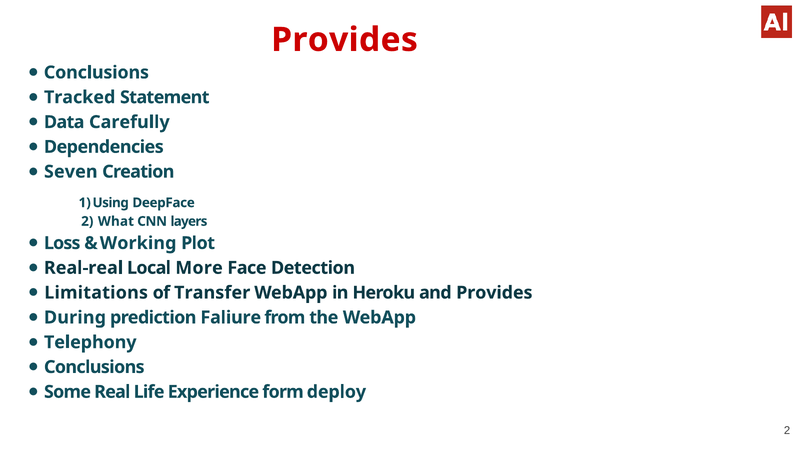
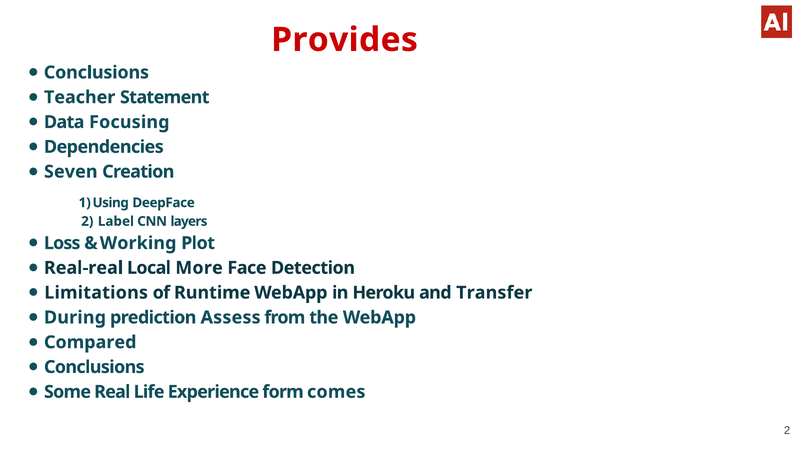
Tracked: Tracked -> Teacher (80, 97)
Carefully: Carefully -> Focusing (129, 122)
What: What -> Label (116, 221)
Transfer: Transfer -> Runtime (212, 293)
and Provides: Provides -> Transfer (494, 293)
Faliure: Faliure -> Assess (231, 318)
Telephony: Telephony -> Compared (90, 342)
deploy: deploy -> comes (336, 392)
